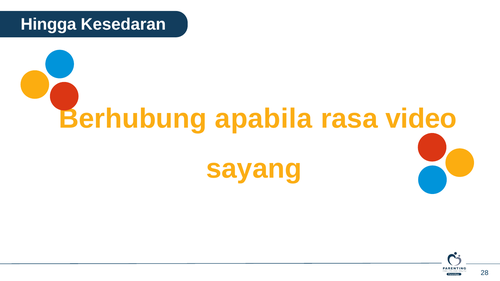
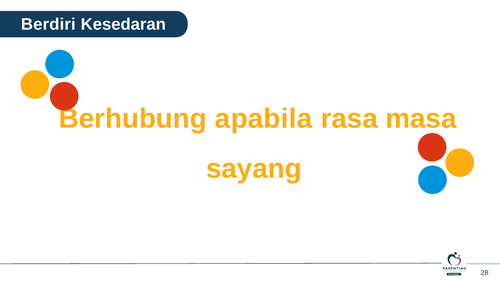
Hingga: Hingga -> Berdiri (48, 24)
video: video -> masa (421, 119)
